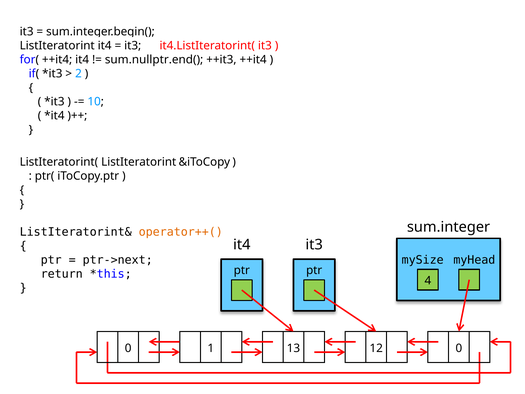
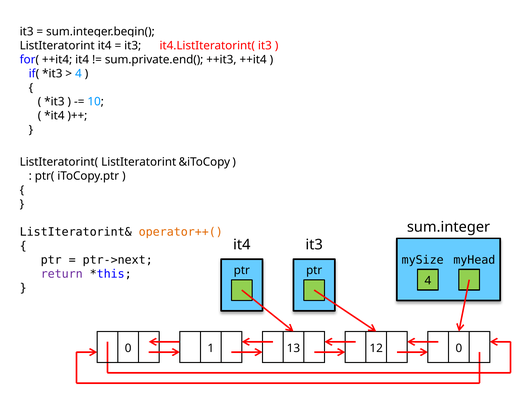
sum.nullptr.end(: sum.nullptr.end( -> sum.private.end( (154, 60)
2: 2 -> 4 (78, 74)
return colour: black -> purple (62, 274)
